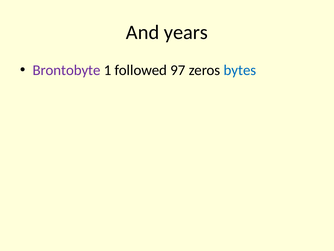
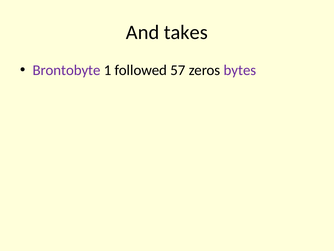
years: years -> takes (186, 32)
97: 97 -> 57 (178, 70)
bytes colour: blue -> purple (240, 70)
